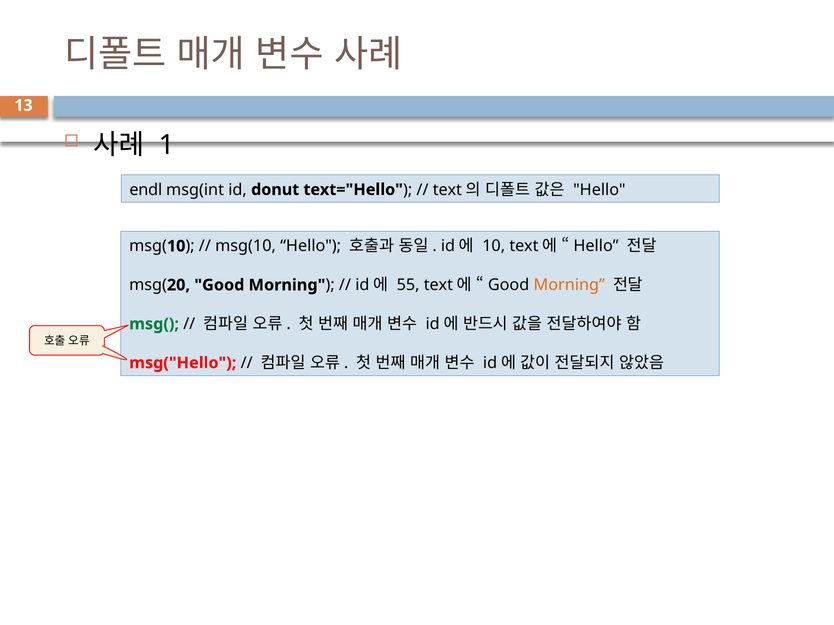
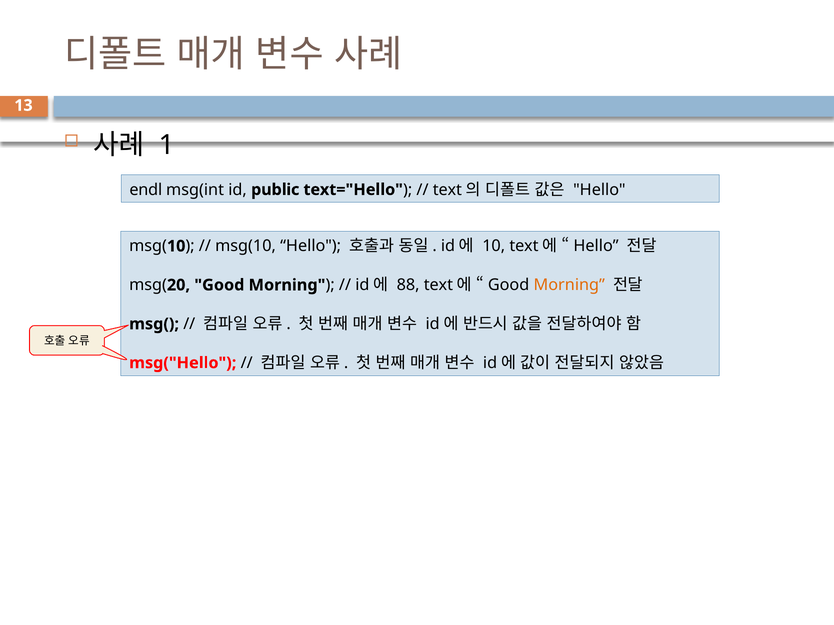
donut: donut -> public (275, 190)
55: 55 -> 88 (408, 285)
msg( colour: green -> black (154, 324)
